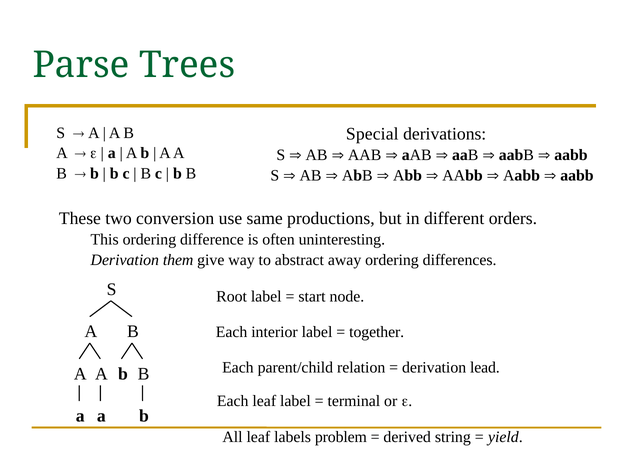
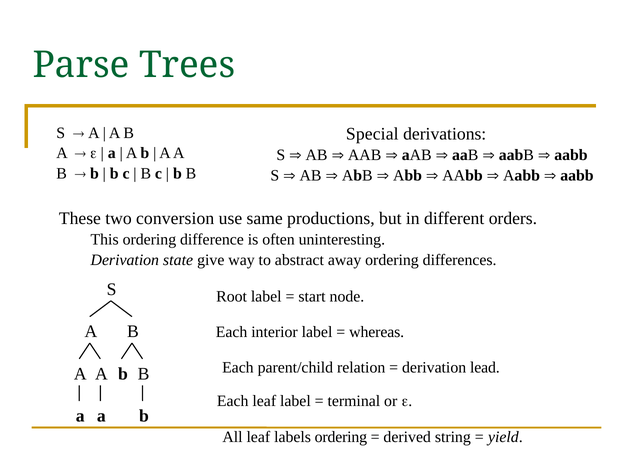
them: them -> state (178, 260)
together: together -> whereas (377, 332)
labels problem: problem -> ordering (341, 437)
